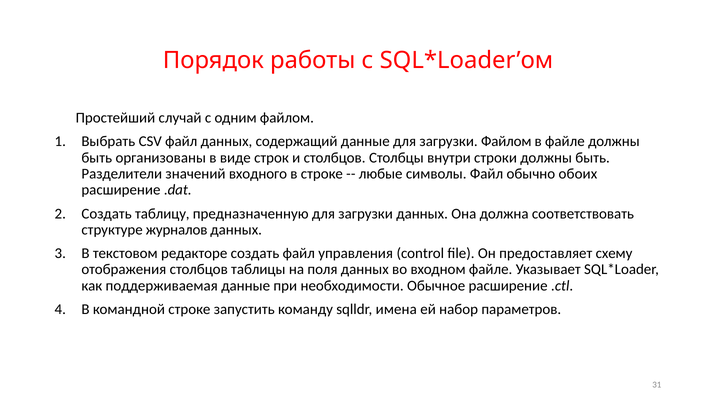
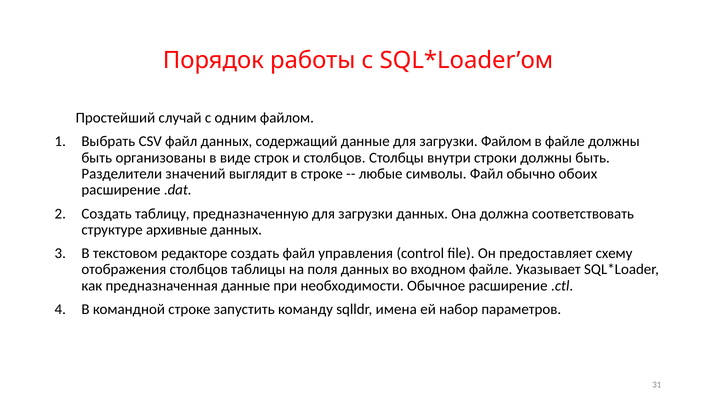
входного: входного -> выглядит (258, 174)
журналов: журналов -> архивные (177, 230)
поддерживаемая: поддерживаемая -> предназначенная (162, 285)
